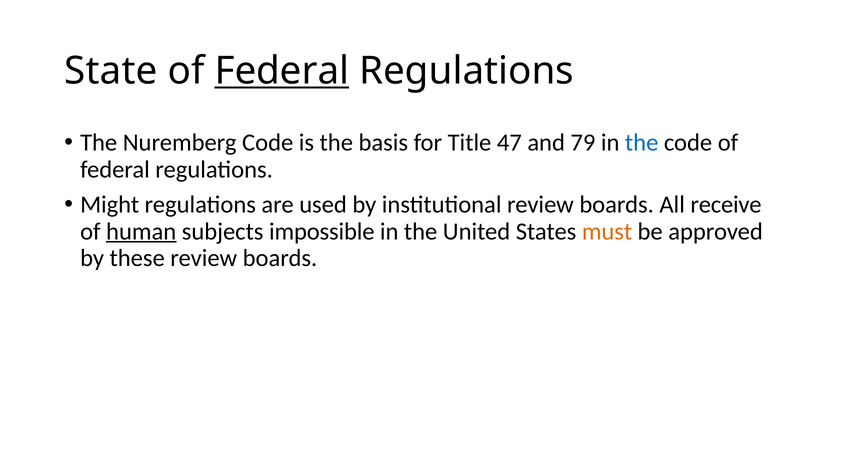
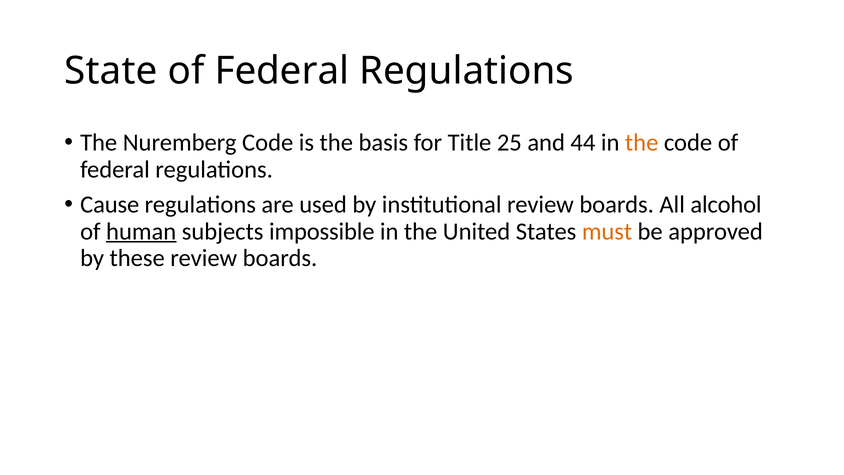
Federal underline: present -> none (282, 71)
47: 47 -> 25 (509, 143)
79: 79 -> 44 (583, 143)
the colour: blue -> orange (642, 143)
Might: Might -> Cause (110, 205)
receive: receive -> alcohol (726, 205)
